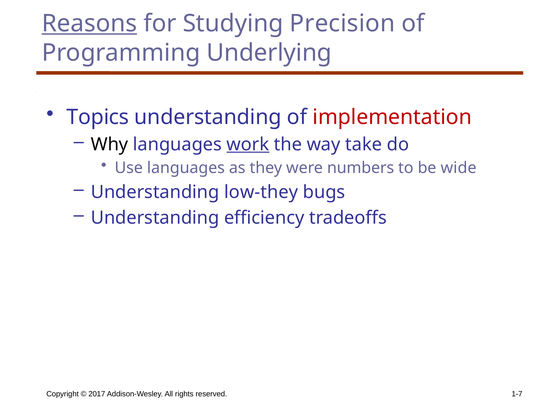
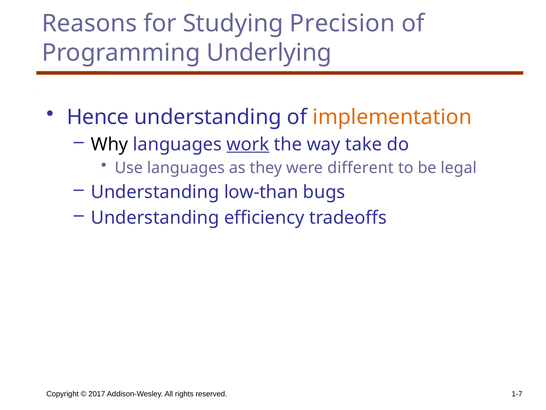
Reasons underline: present -> none (89, 24)
Topics: Topics -> Hence (98, 117)
implementation colour: red -> orange (392, 117)
numbers: numbers -> different (360, 168)
wide: wide -> legal (459, 168)
low-they: low-they -> low-than (261, 192)
